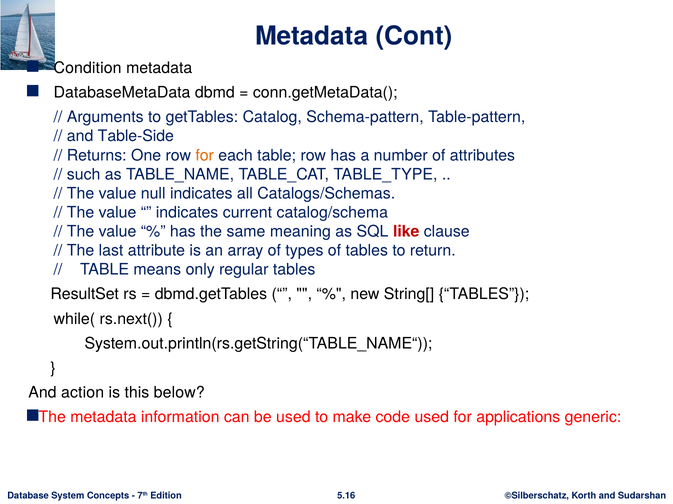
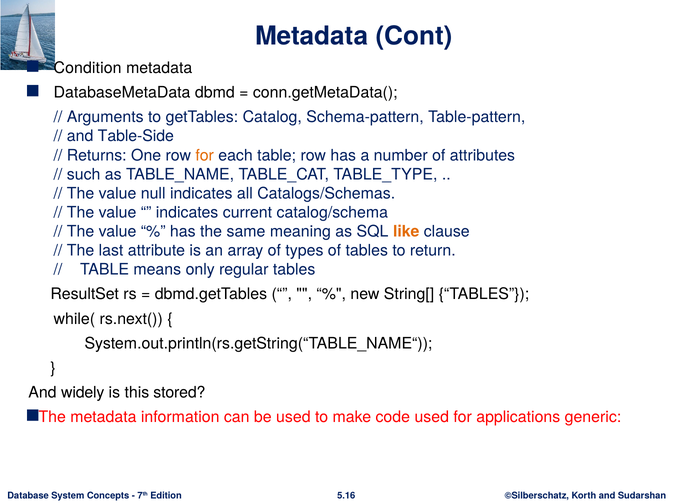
like colour: red -> orange (406, 232)
action: action -> widely (83, 393)
below: below -> stored (179, 393)
